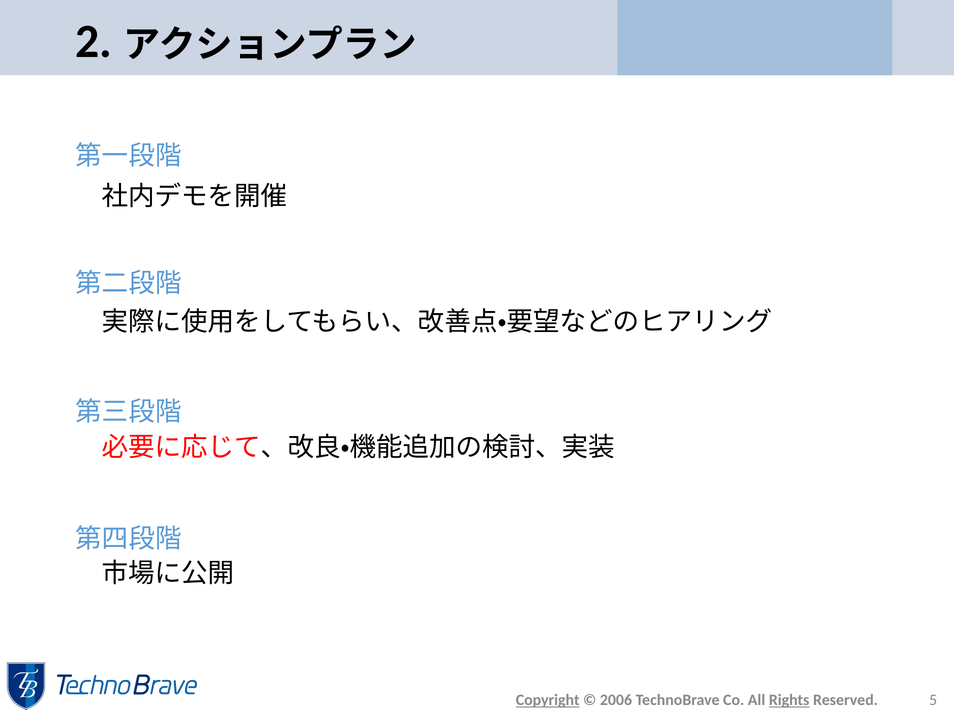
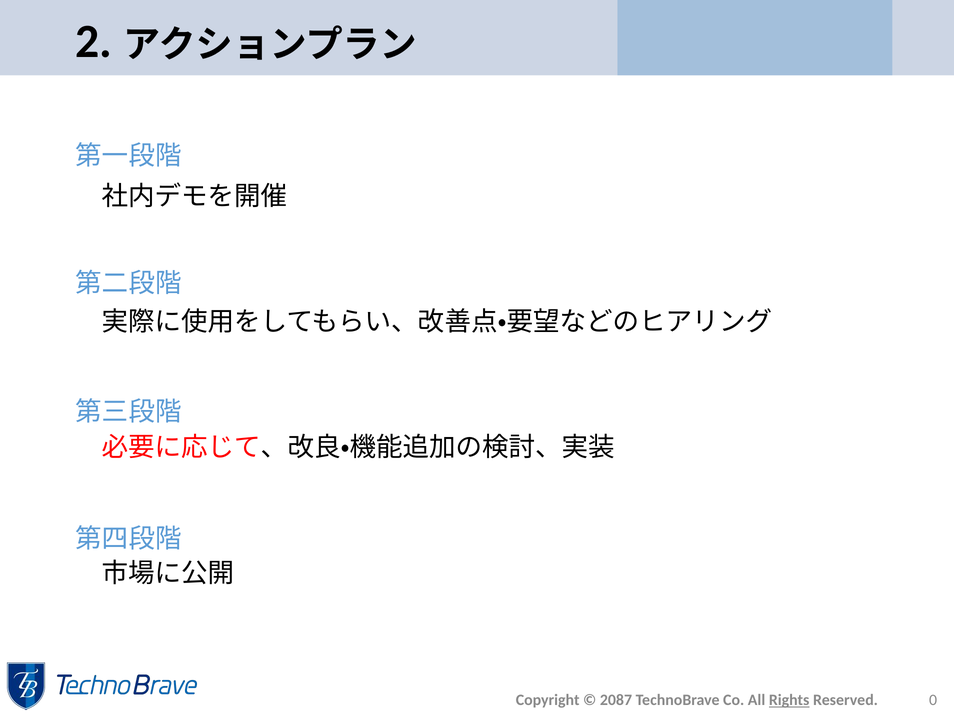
Copyright underline: present -> none (548, 701)
2006: 2006 -> 2087 (616, 701)
5: 5 -> 0 (933, 701)
